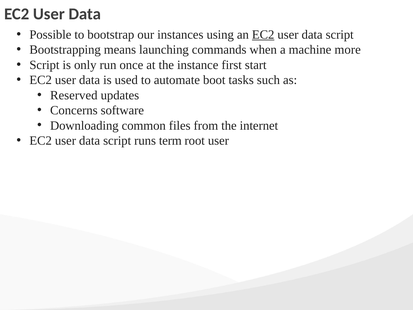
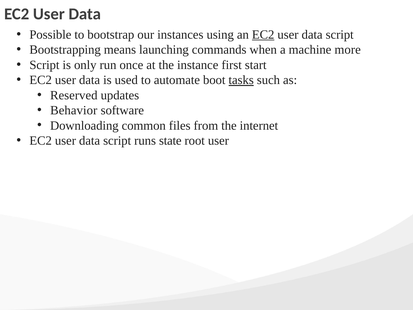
tasks underline: none -> present (241, 80)
Concerns: Concerns -> Behavior (74, 110)
term: term -> state (170, 141)
